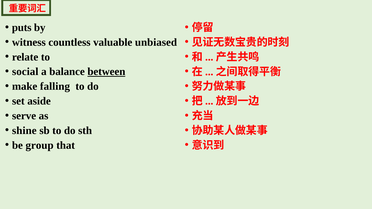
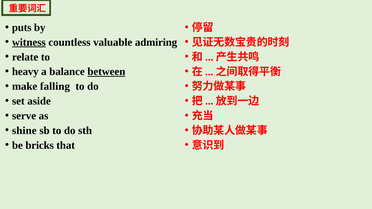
witness underline: none -> present (29, 42)
unbiased: unbiased -> admiring (156, 42)
social: social -> heavy (25, 72)
group: group -> bricks (40, 145)
